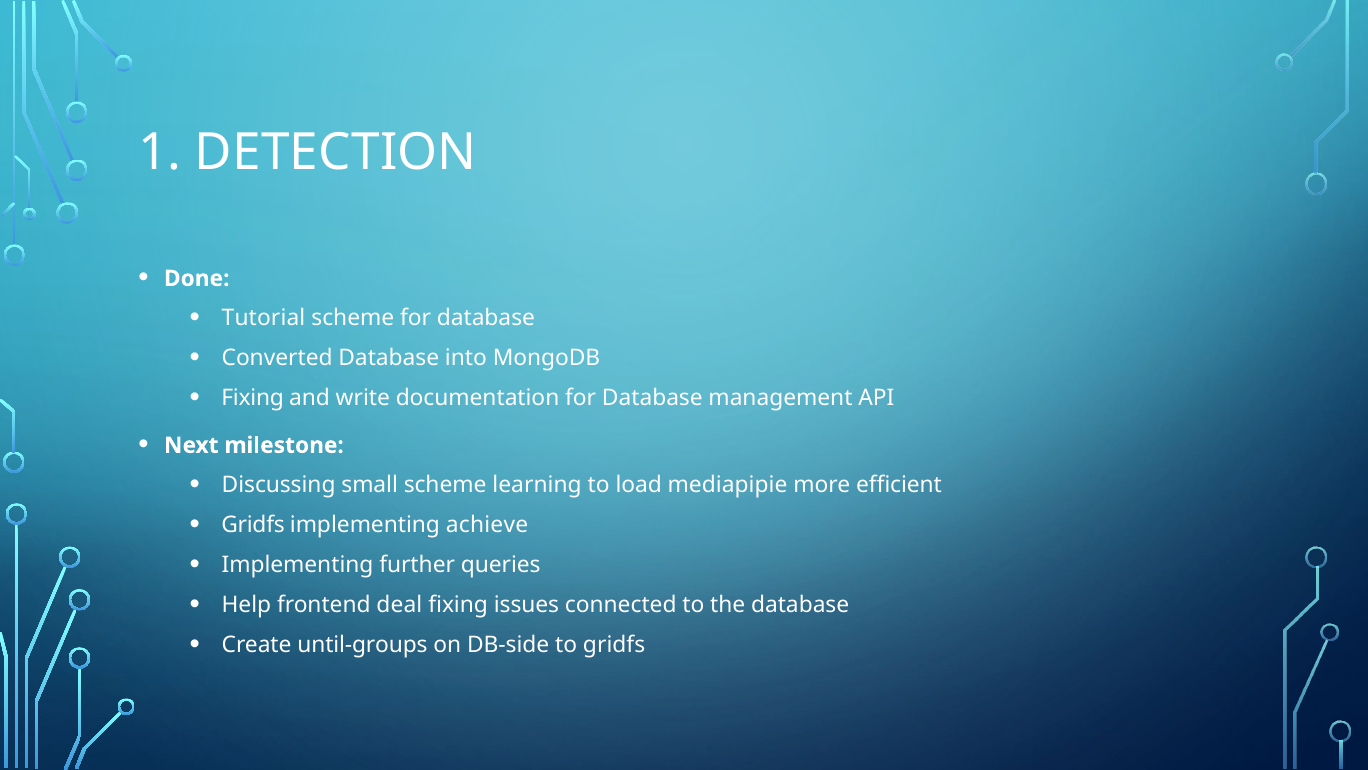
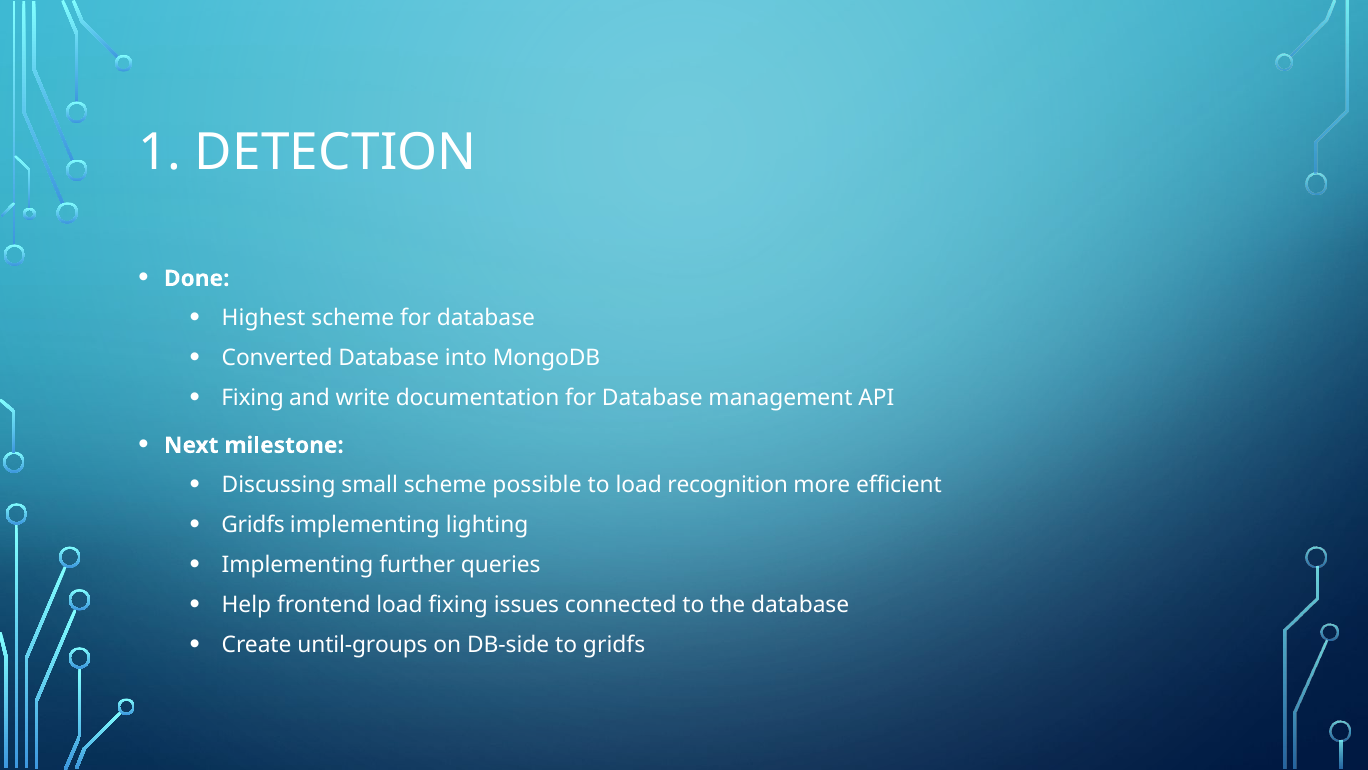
Tutorial: Tutorial -> Highest (264, 318)
learning: learning -> possible (537, 485)
mediapipie: mediapipie -> recognition (728, 485)
achieve: achieve -> lighting (487, 525)
frontend deal: deal -> load (400, 605)
